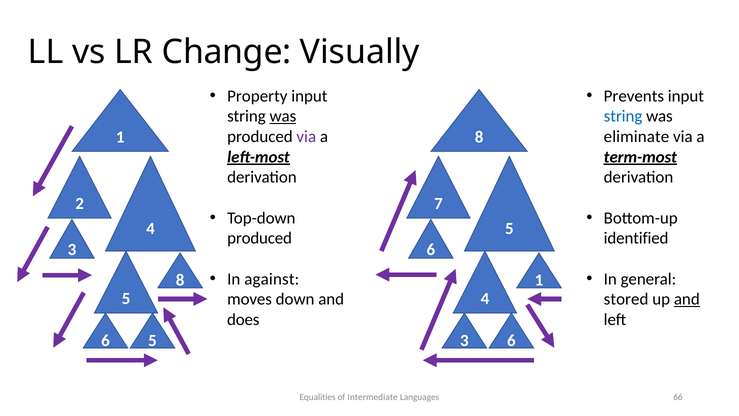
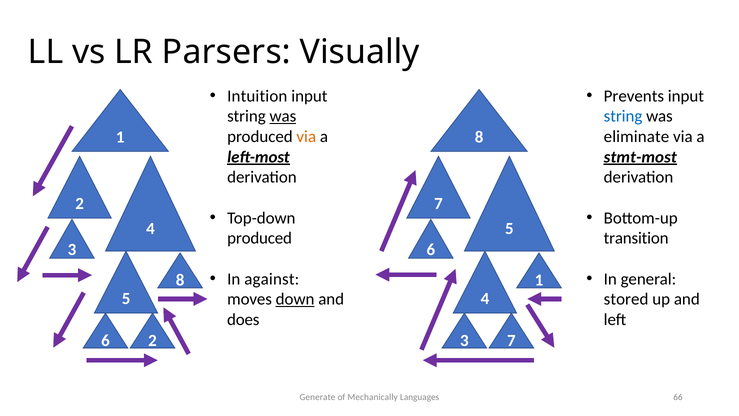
Change: Change -> Parsers (226, 52)
Property: Property -> Intuition (257, 96)
via colour: purple -> orange (306, 137)
term-most: term-most -> stmt-most (640, 157)
identified: identified -> transition (636, 238)
down underline: none -> present (295, 299)
and underline: present -> none (687, 299)
6 5: 5 -> 2 (153, 340)
3 6: 6 -> 7 (511, 340)
Equalities: Equalities -> Generate (317, 397)
Intermediate: Intermediate -> Mechanically (373, 397)
